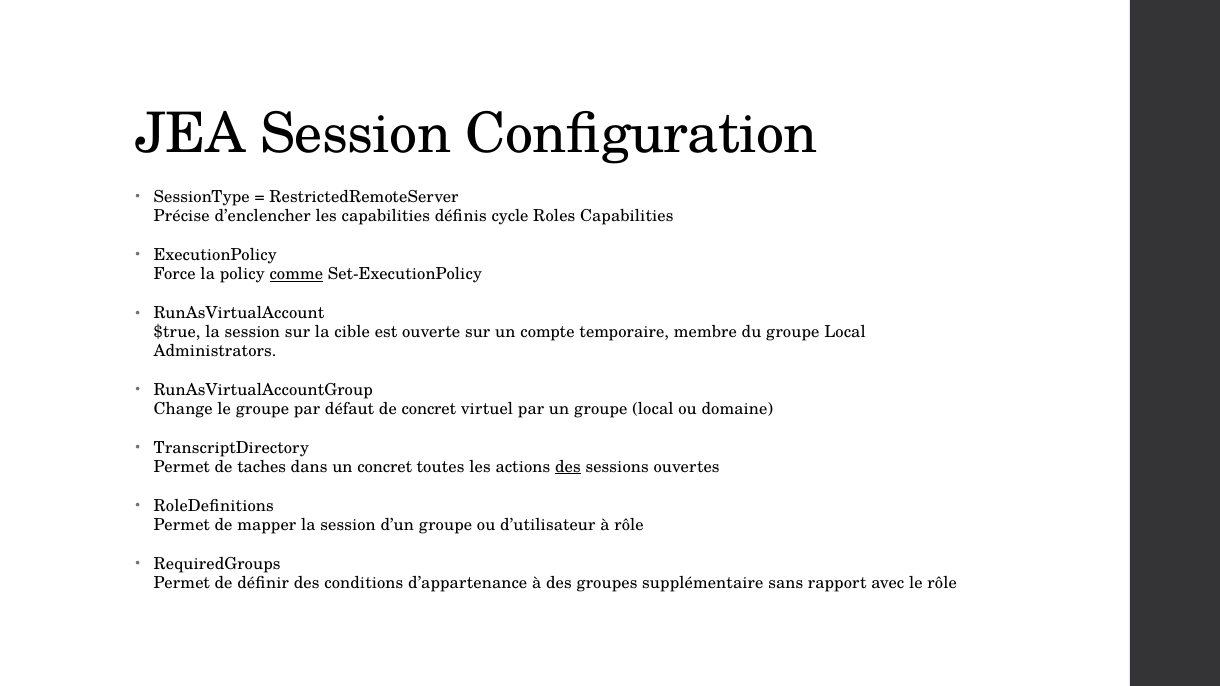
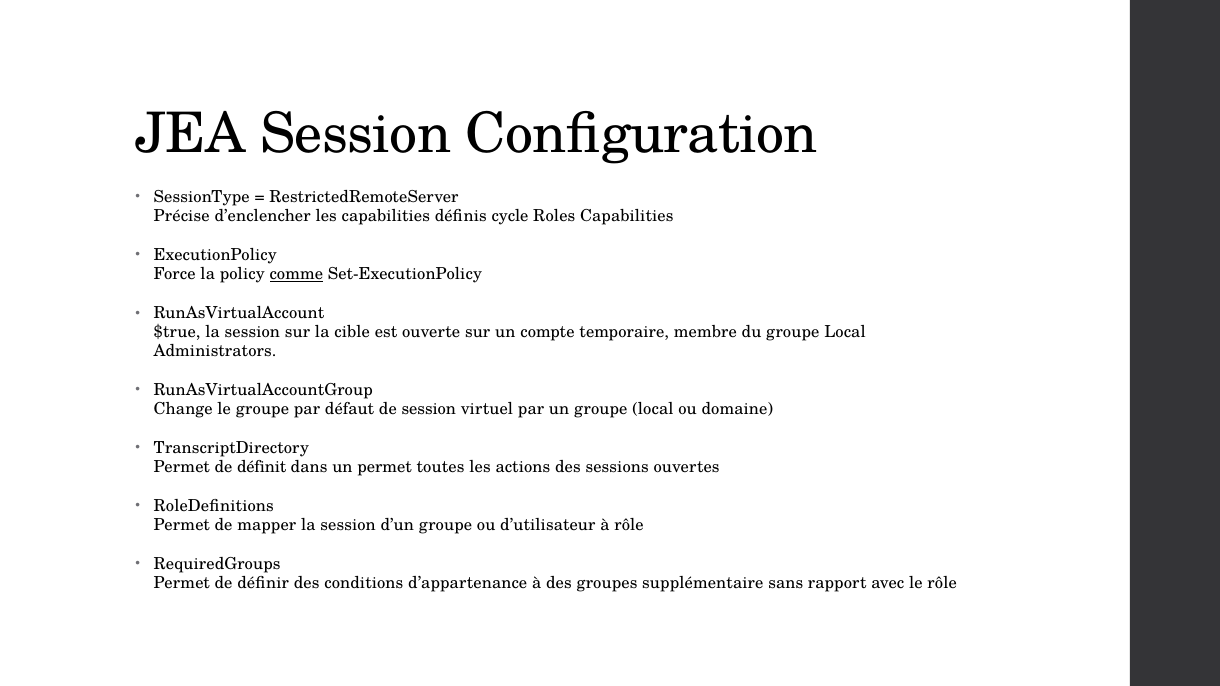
de concret: concret -> session (429, 409)
taches: taches -> définit (262, 467)
un concret: concret -> permet (385, 467)
des underline: present -> none (568, 467)
